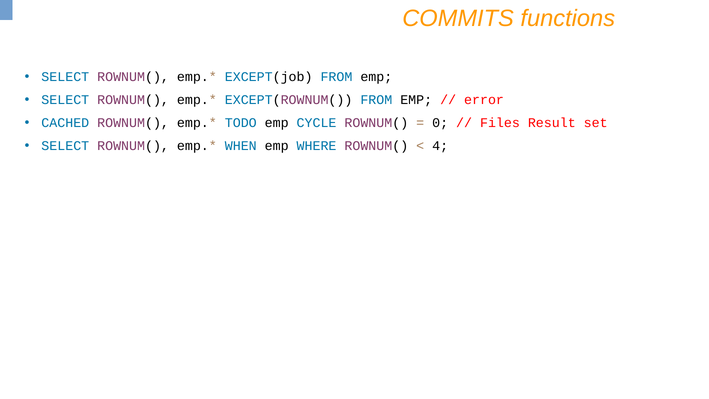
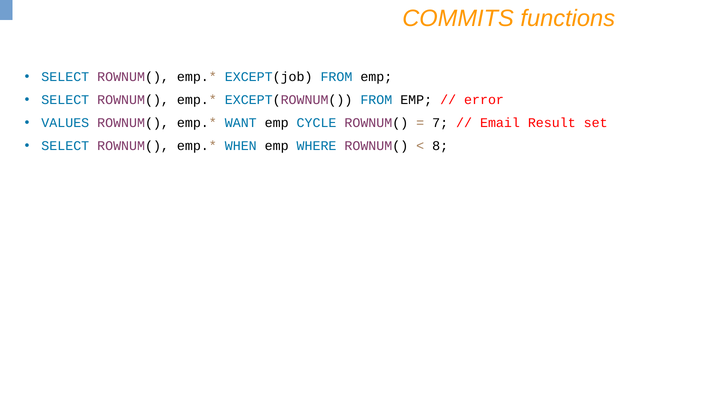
CACHED: CACHED -> VALUES (65, 123)
TODO: TODO -> WANT (241, 123)
0: 0 -> 7 (440, 123)
Files: Files -> Email (500, 123)
4: 4 -> 8 (440, 146)
